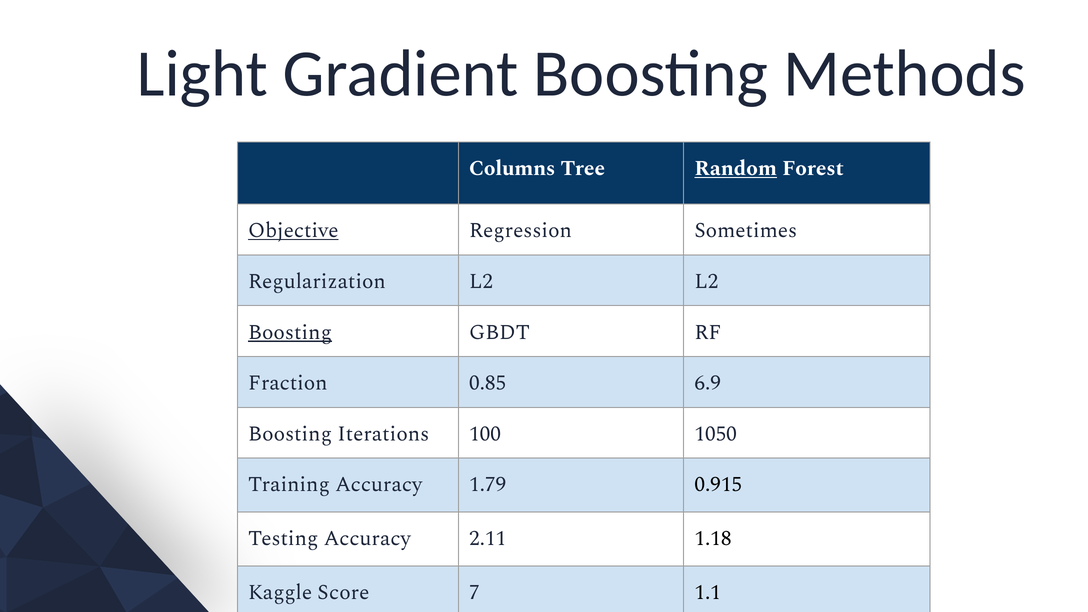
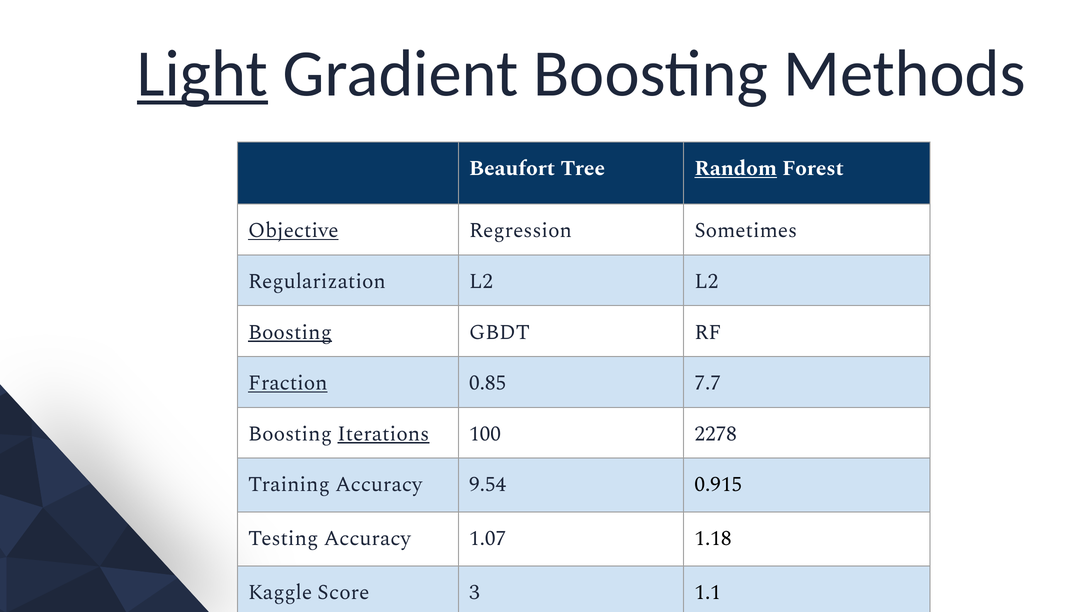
Light underline: none -> present (202, 74)
Columns: Columns -> Beaufort (512, 168)
Fraction underline: none -> present (288, 383)
6.9: 6.9 -> 7.7 (708, 383)
Iterations underline: none -> present (383, 434)
1050: 1050 -> 2278 (716, 434)
1.79: 1.79 -> 9.54 (488, 484)
2.11: 2.11 -> 1.07 (488, 538)
7: 7 -> 3 (474, 592)
